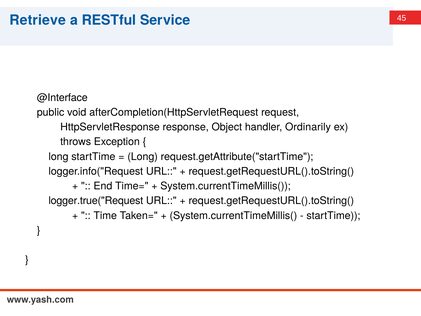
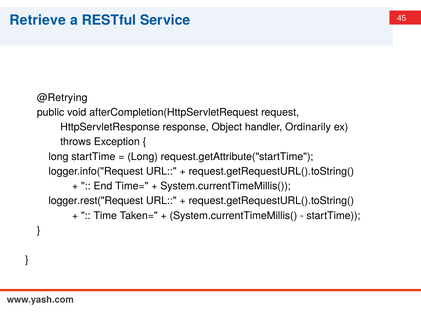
@Interface: @Interface -> @Retrying (62, 98)
logger.true("Request: logger.true("Request -> logger.rest("Request (96, 201)
